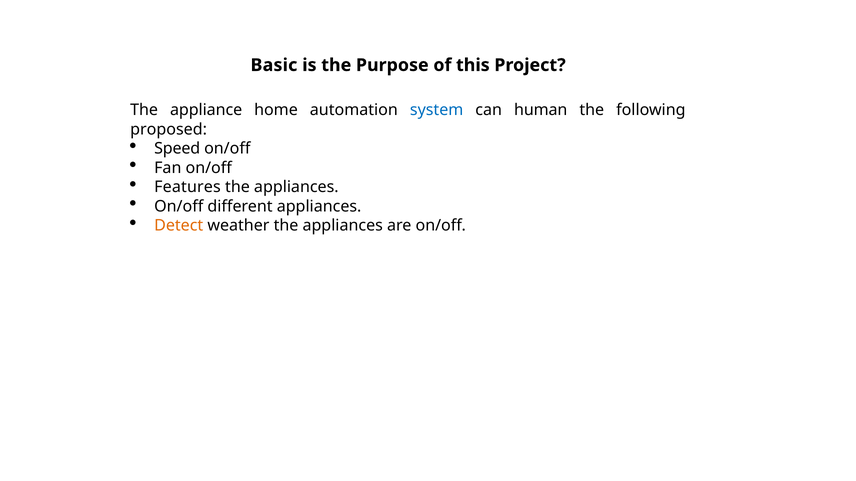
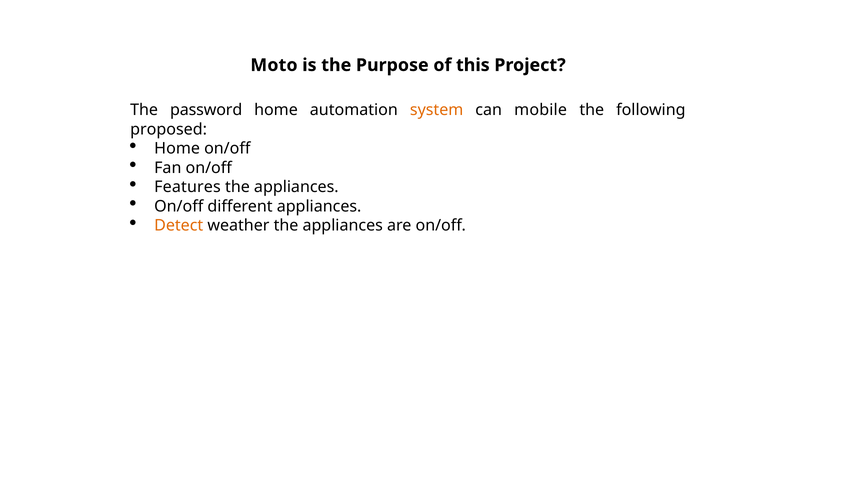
Basic: Basic -> Moto (274, 65)
appliance: appliance -> password (206, 110)
system colour: blue -> orange (437, 110)
human: human -> mobile (541, 110)
Speed: Speed -> Home (177, 149)
